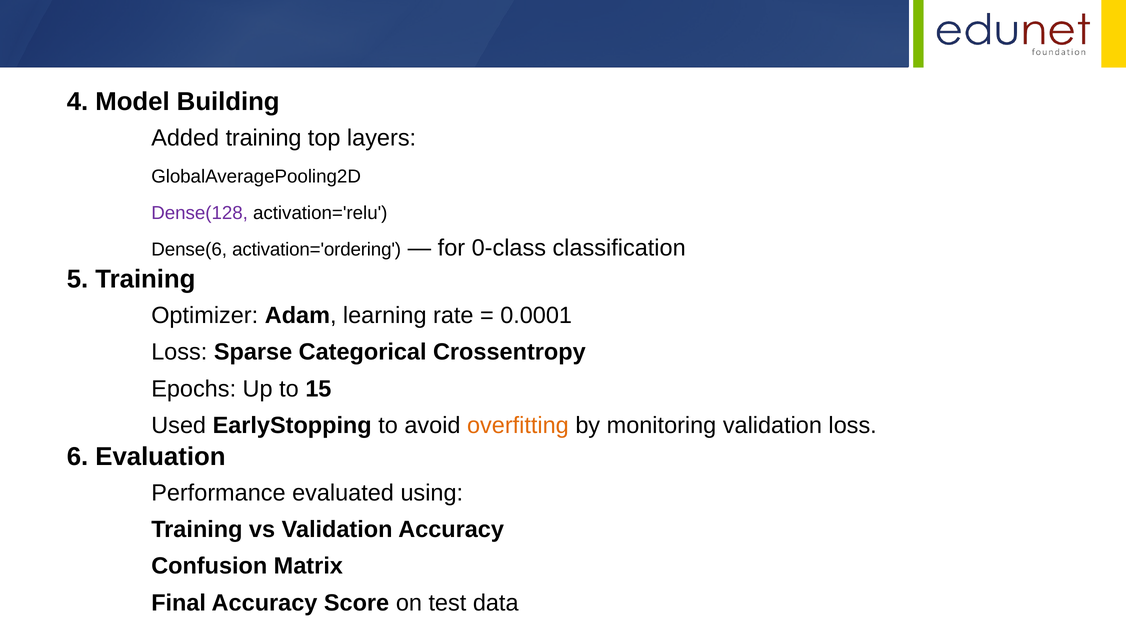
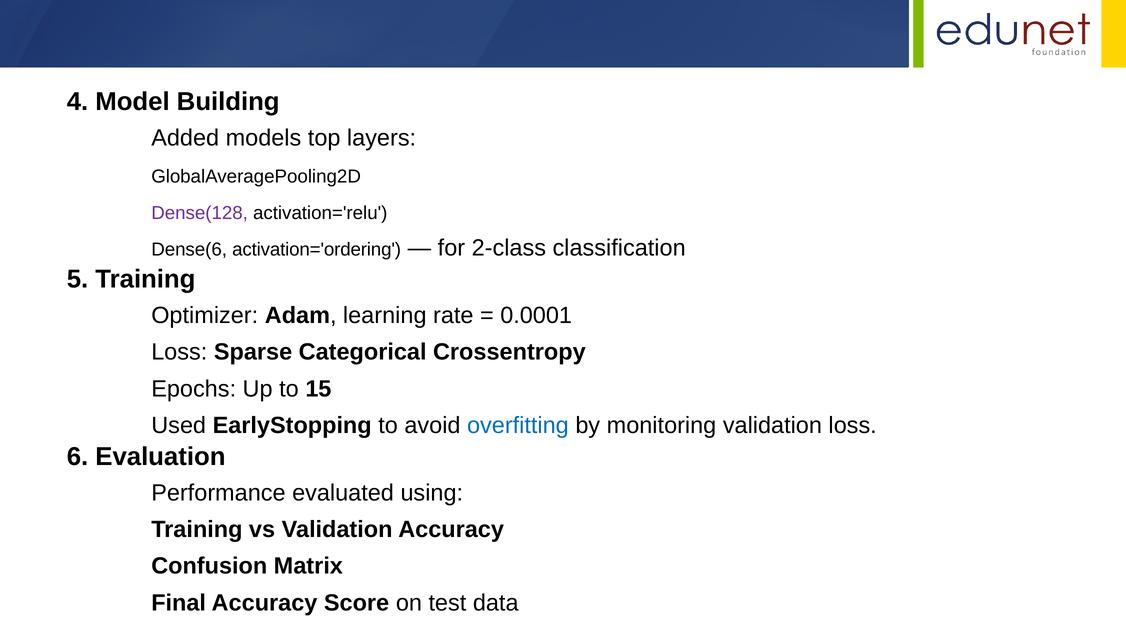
Added training: training -> models (263, 138)
0-class: 0-class -> 2-class (509, 248)
overfitting colour: orange -> blue (518, 425)
